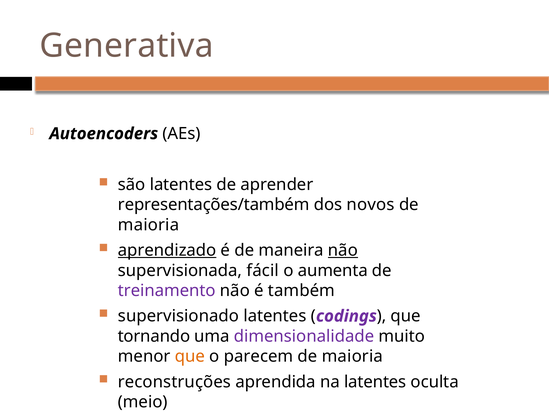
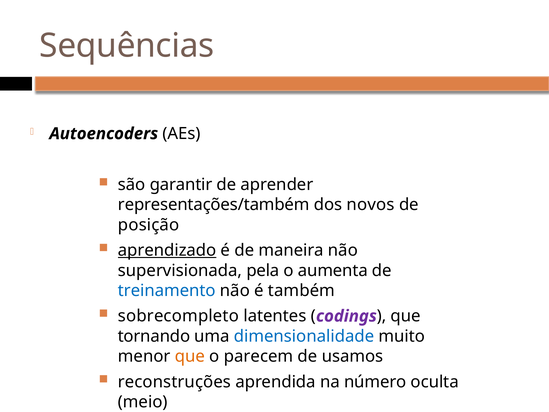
Generativa: Generativa -> Sequências (127, 46)
são latentes: latentes -> garantir (181, 184)
maioria: maioria -> posição (149, 225)
não underline: present -> none (343, 250)
fácil: fácil -> pela (263, 270)
treinamento colour: purple -> blue (167, 290)
supervisionado: supervisionado -> sobrecompleto (178, 316)
dimensionalidade colour: purple -> blue (304, 336)
maioria: maioria -> usamos (352, 356)
na latentes: latentes -> número (375, 382)
